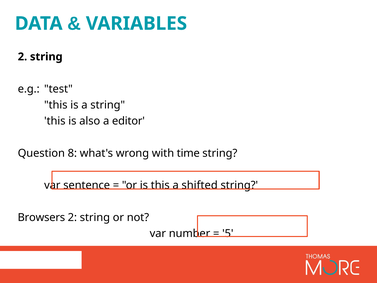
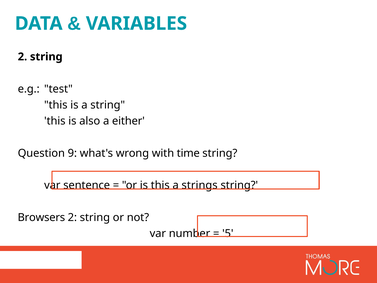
editor: editor -> either (128, 121)
8: 8 -> 9 (72, 153)
shifted: shifted -> strings (200, 185)
